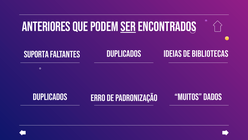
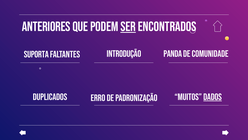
Duplicados: Duplicados -> Introdução (124, 54)
IDEIAS: IDEIAS -> PANDA (173, 54)
BIBLIOTECAS: BIBLIOTECAS -> COMUNIDADE (210, 54)
dados underline: none -> present (213, 97)
